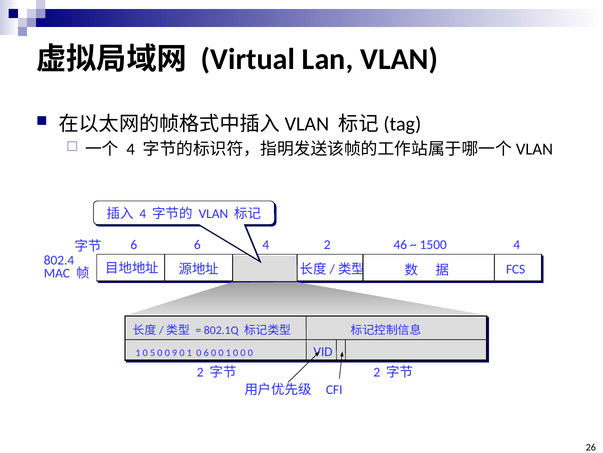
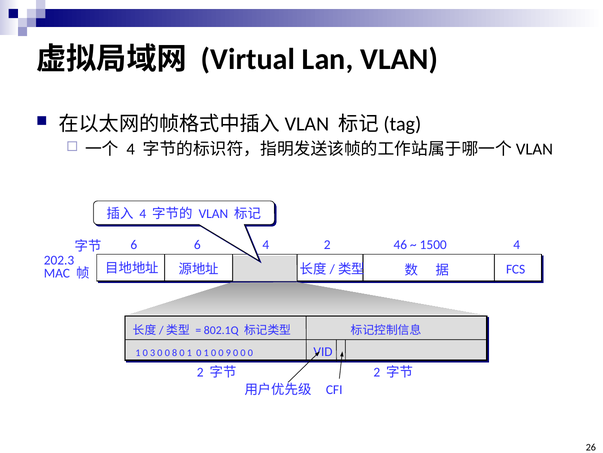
802.4: 802.4 -> 202.3 (59, 260)
5: 5 -> 3 (153, 352)
9: 9 -> 8 (175, 352)
1 0 6: 6 -> 1 (206, 352)
0 0 1: 1 -> 9 (228, 352)
